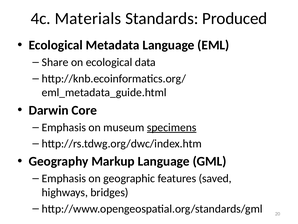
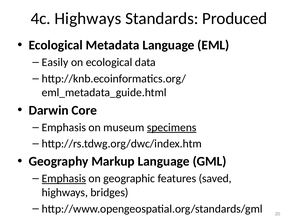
4c Materials: Materials -> Highways (88, 18)
Share: Share -> Easily (55, 62)
Emphasis underline: none -> present (64, 178)
